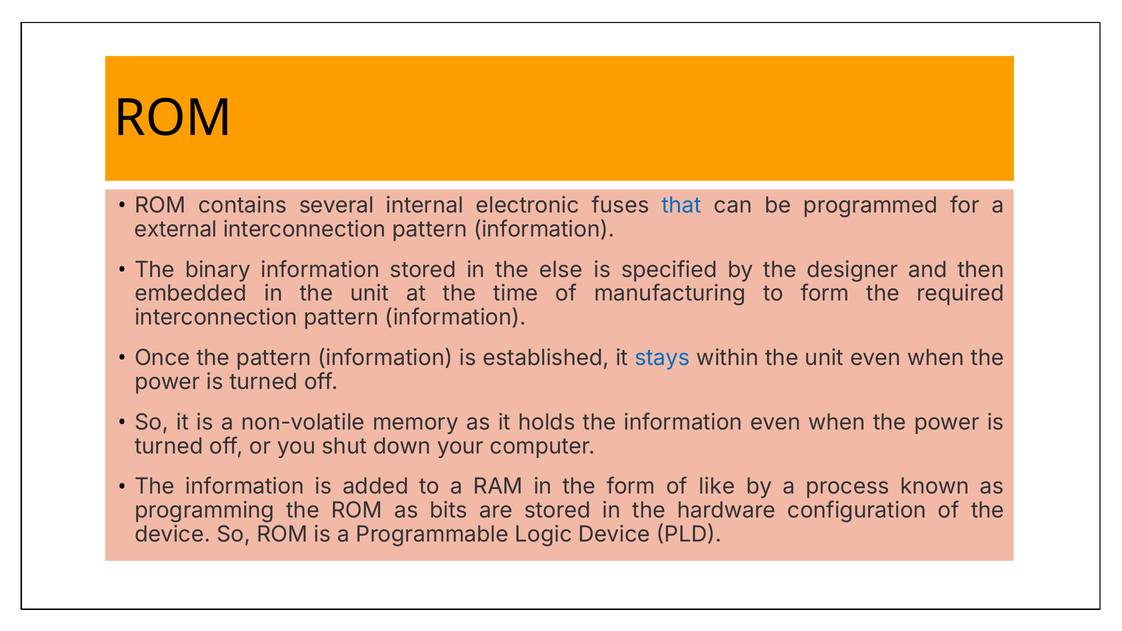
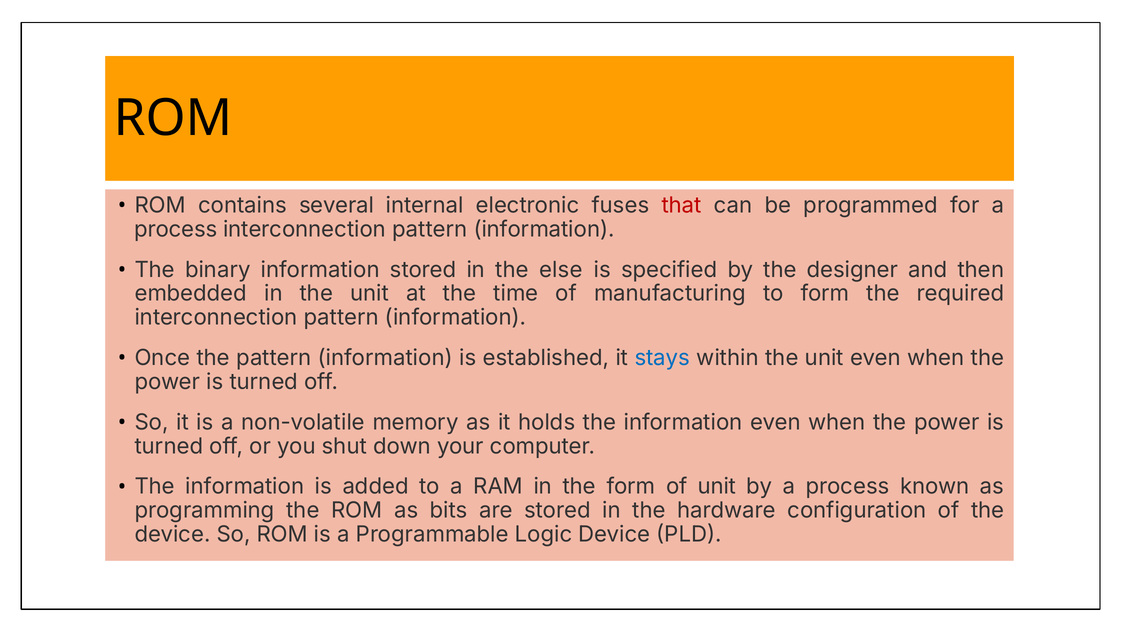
that colour: blue -> red (682, 205)
external: external -> process (176, 229)
of like: like -> unit (717, 487)
